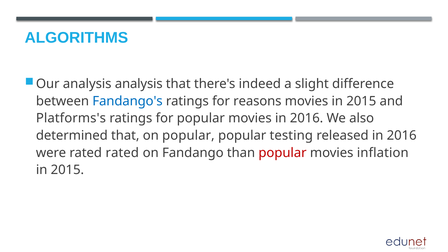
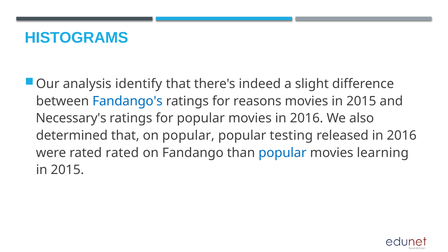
ALGORITHMS: ALGORITHMS -> HISTOGRAMS (76, 38)
analysis analysis: analysis -> identify (139, 84)
Platforms's: Platforms's -> Necessary's (71, 118)
popular colour: red -> blue (283, 153)
inflation: inflation -> learning (383, 153)
